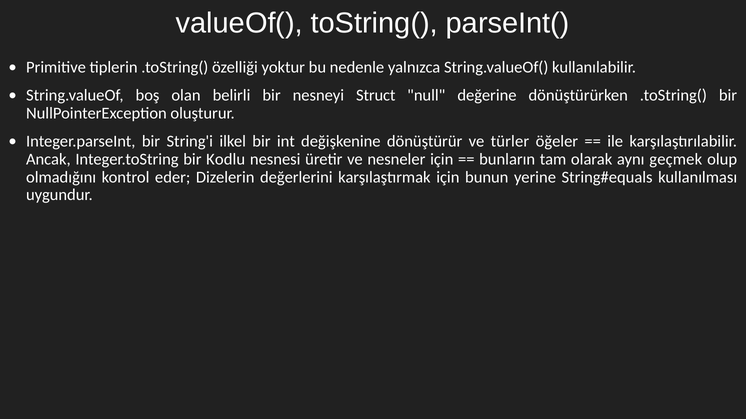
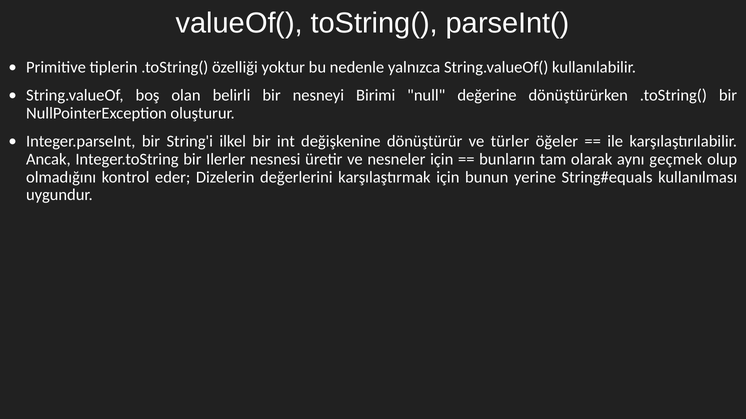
Struct: Struct -> Birimi (376, 96)
Kodlu: Kodlu -> Ilerler (226, 160)
